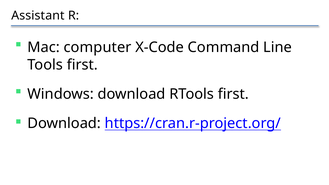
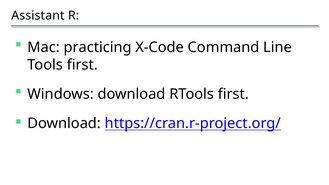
computer: computer -> practicing (98, 47)
